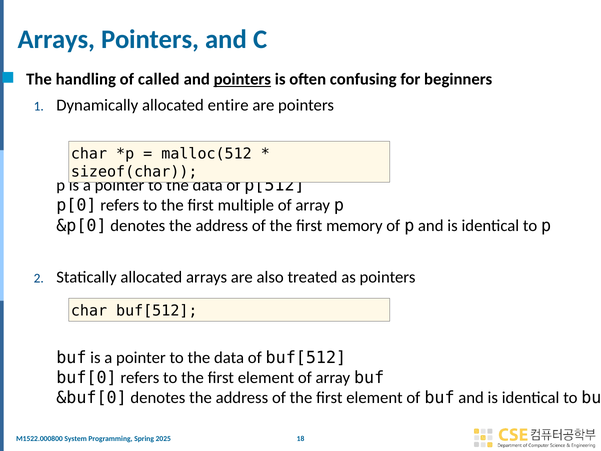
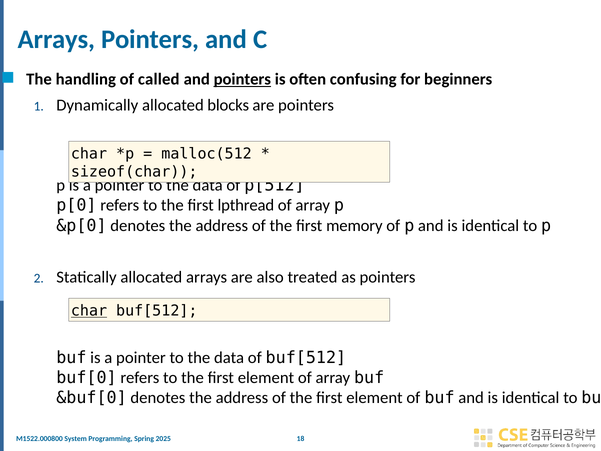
entire: entire -> blocks (228, 105)
multiple: multiple -> lpthread (246, 205)
char underline: none -> present (89, 311)
